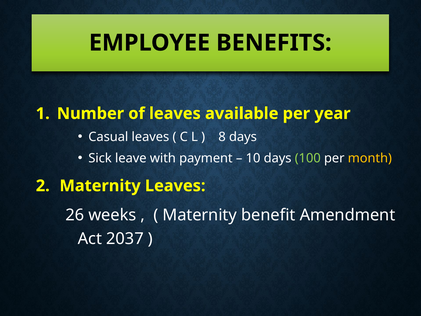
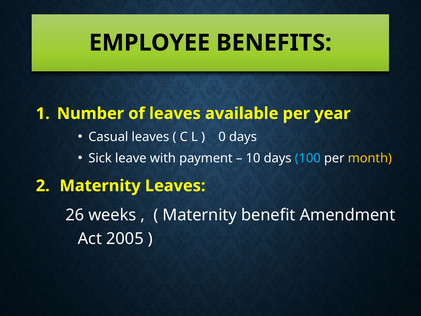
8: 8 -> 0 (222, 137)
100 colour: light green -> light blue (308, 158)
2037: 2037 -> 2005 (125, 239)
